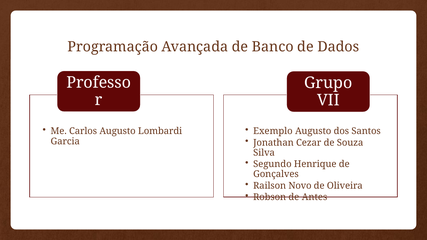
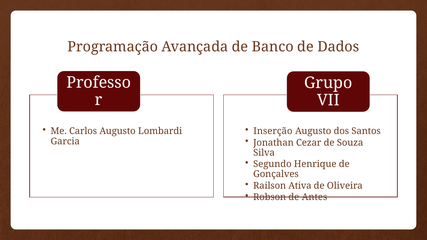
Exemplo: Exemplo -> Inserção (273, 131)
Novo: Novo -> Ativa (300, 186)
